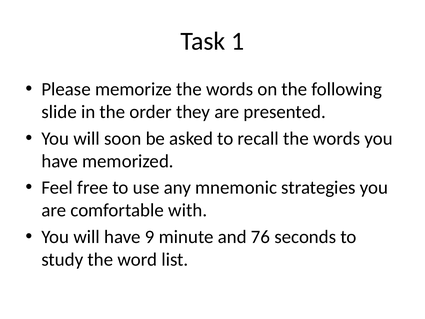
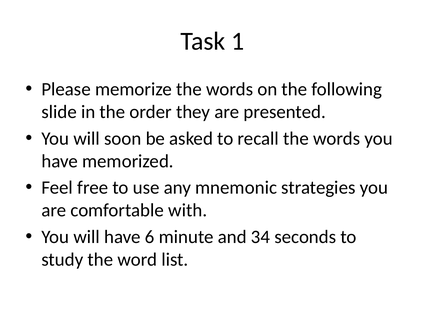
9: 9 -> 6 (150, 237)
76: 76 -> 34 (261, 237)
